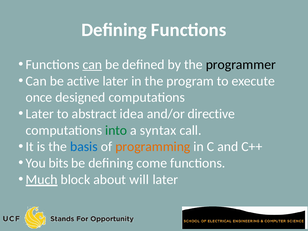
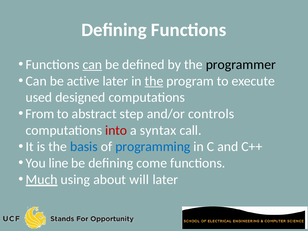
the underline: none -> present (154, 81)
once: once -> used (39, 97)
Later: Later -> From (40, 114)
idea: idea -> step (132, 114)
directive: directive -> controls (211, 114)
into colour: green -> red (116, 130)
programming colour: orange -> blue (153, 147)
bits: bits -> line (59, 163)
block: block -> using (75, 180)
